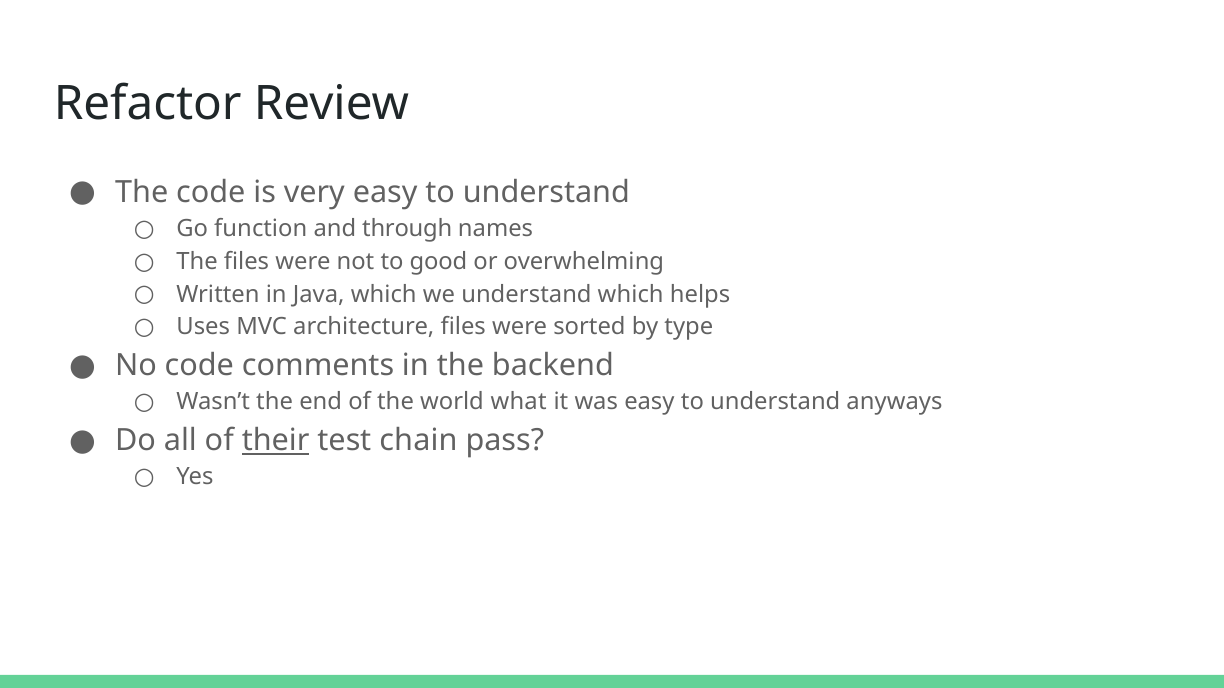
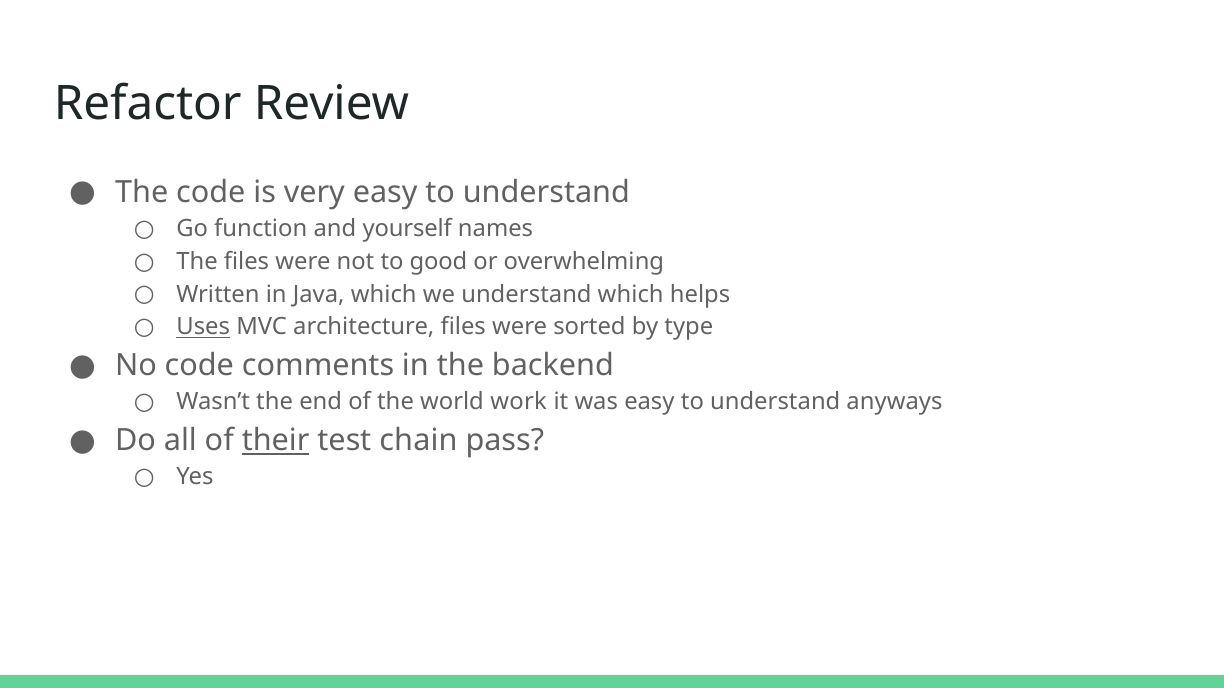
through: through -> yourself (407, 229)
Uses underline: none -> present (203, 327)
what: what -> work (519, 402)
